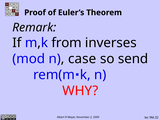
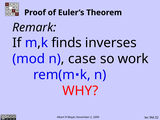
from: from -> finds (67, 43)
send: send -> work (133, 59)
